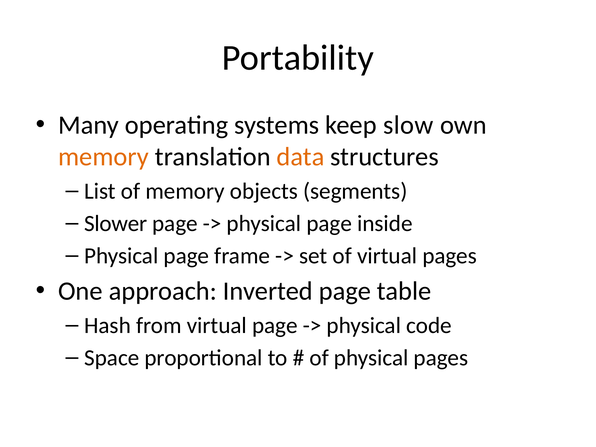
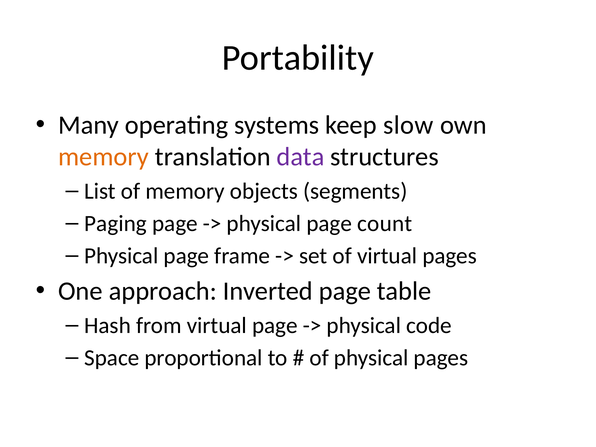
data colour: orange -> purple (301, 157)
Slower: Slower -> Paging (116, 223)
inside: inside -> count (385, 223)
